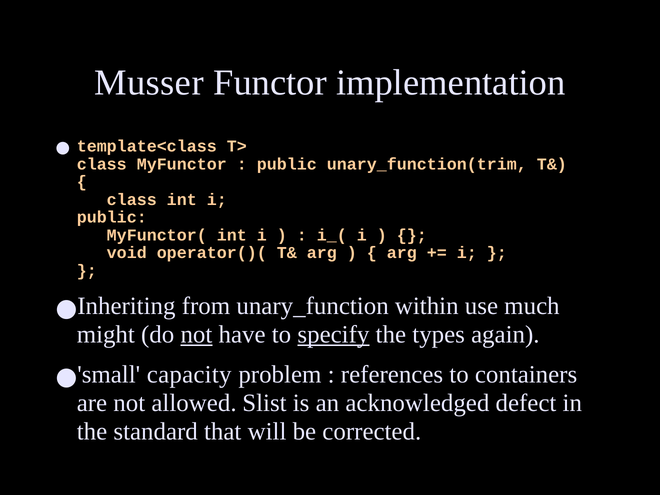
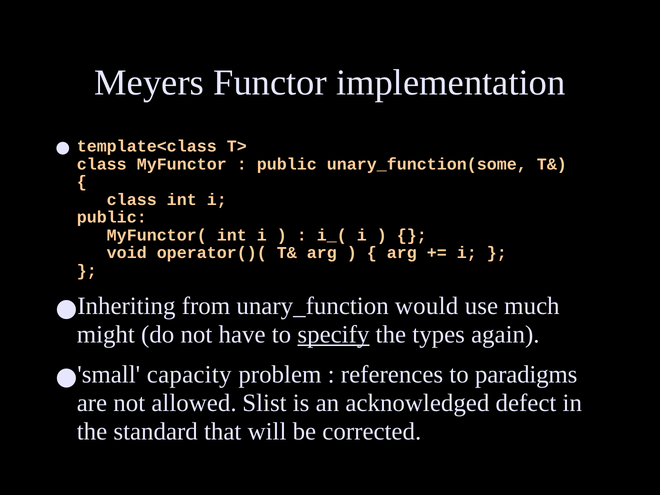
Musser: Musser -> Meyers (149, 83)
unary_function(trim: unary_function(trim -> unary_function(some (427, 164)
within: within -> would (427, 306)
not underline: present -> none (196, 334)
containers: containers -> paradigms (526, 374)
